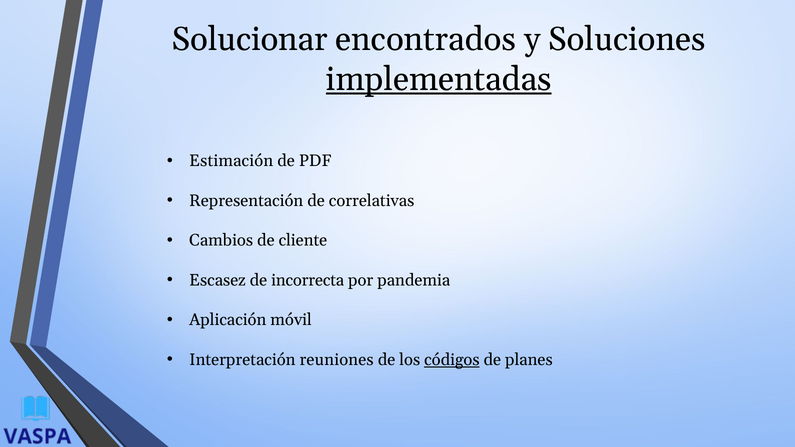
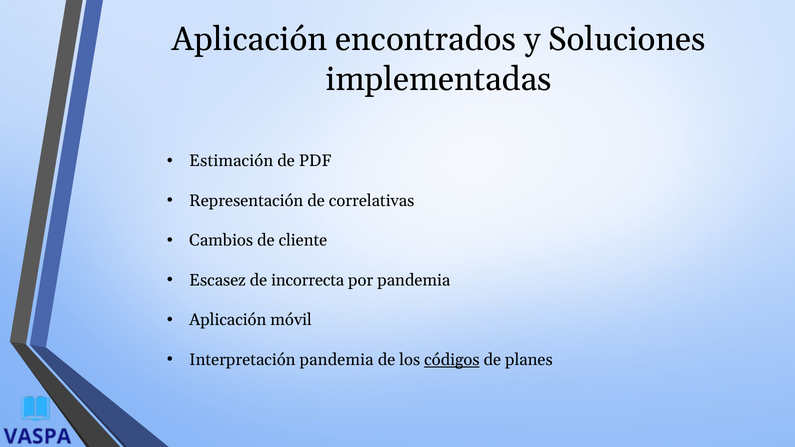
Solucionar: Solucionar -> Aplicación (250, 40)
implementadas underline: present -> none (439, 79)
Interpretación reuniones: reuniones -> pandemia (337, 360)
